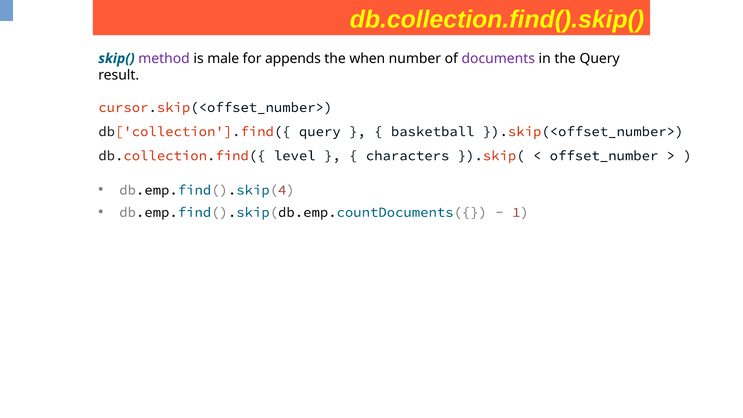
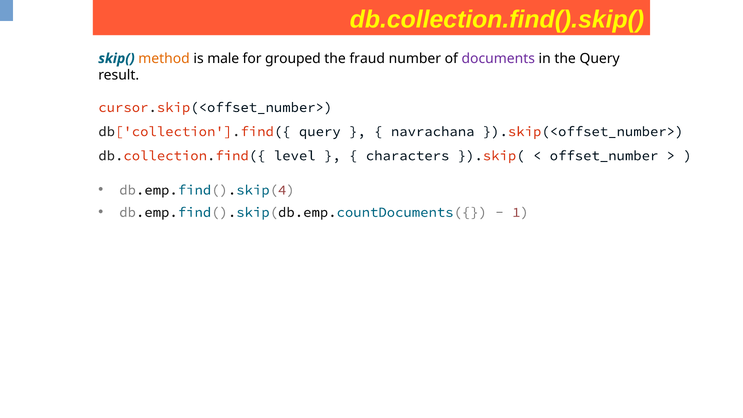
method colour: purple -> orange (164, 58)
appends: appends -> grouped (293, 58)
when: when -> fraud (367, 58)
basketball: basketball -> navrachana (433, 131)
